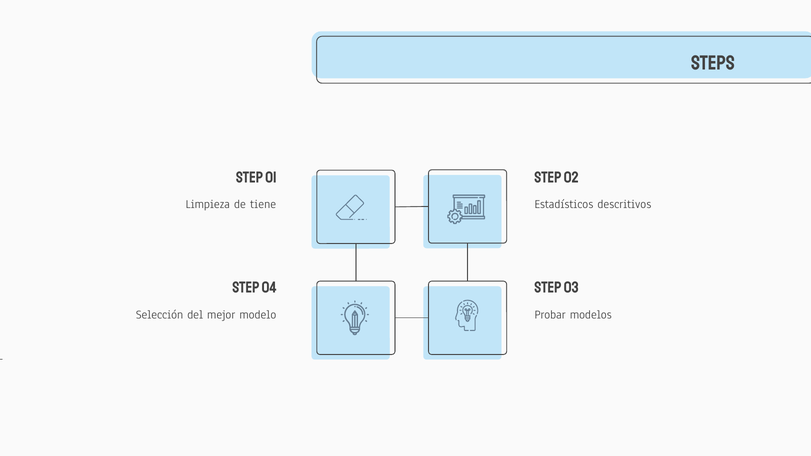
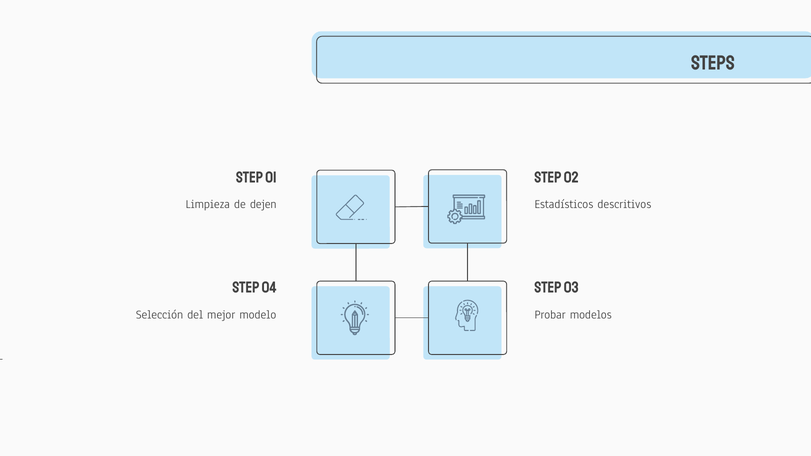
tiene: tiene -> dejen (263, 204)
